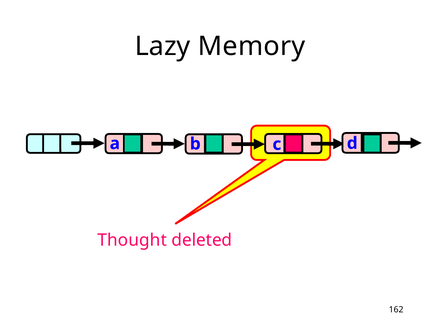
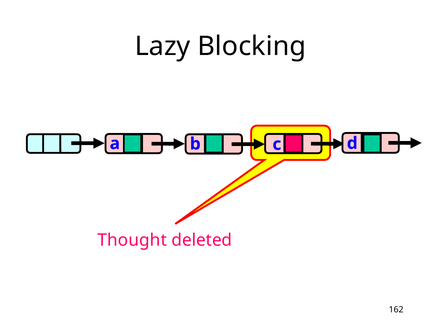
Memory: Memory -> Blocking (252, 46)
